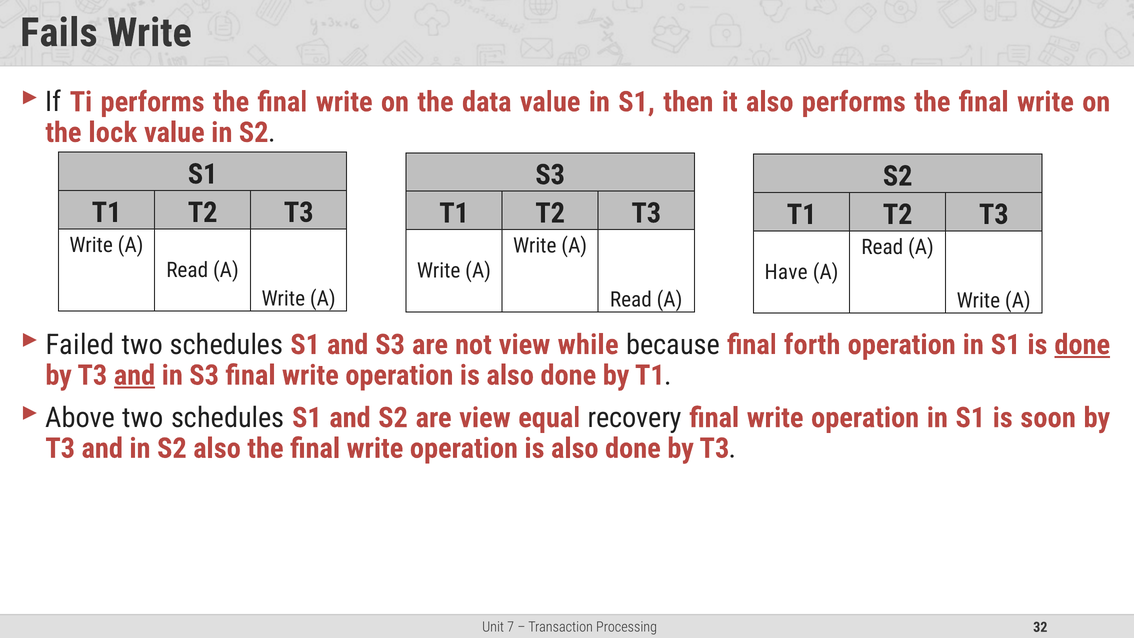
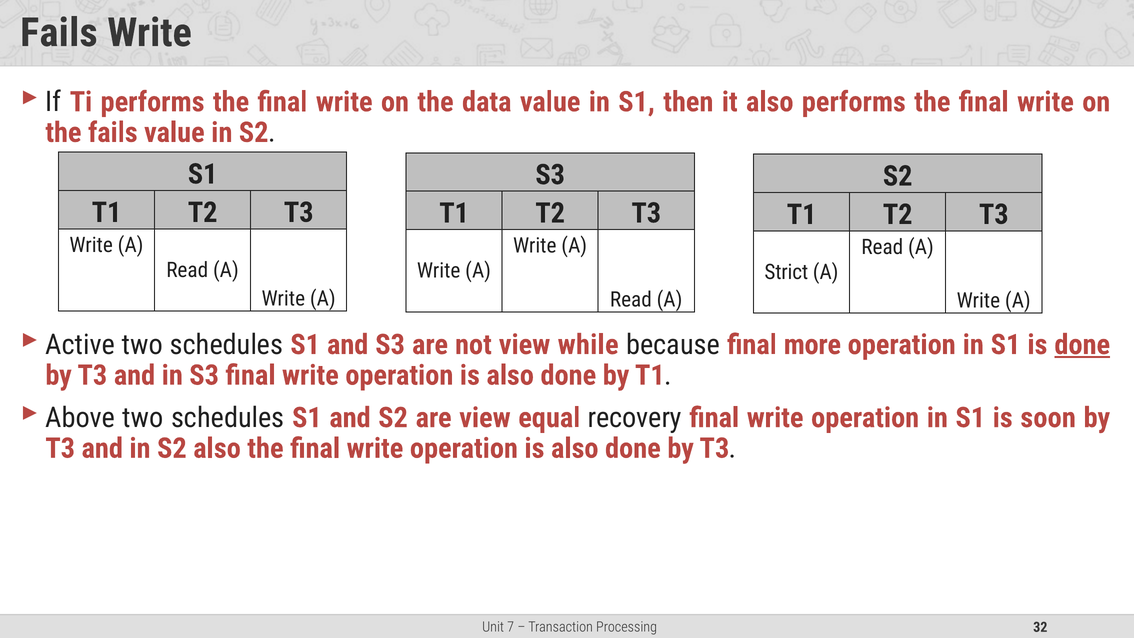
the lock: lock -> fails (113, 133)
Have: Have -> Strict (786, 272)
Failed: Failed -> Active (80, 345)
forth: forth -> more (812, 345)
and underline: present -> none (134, 375)
